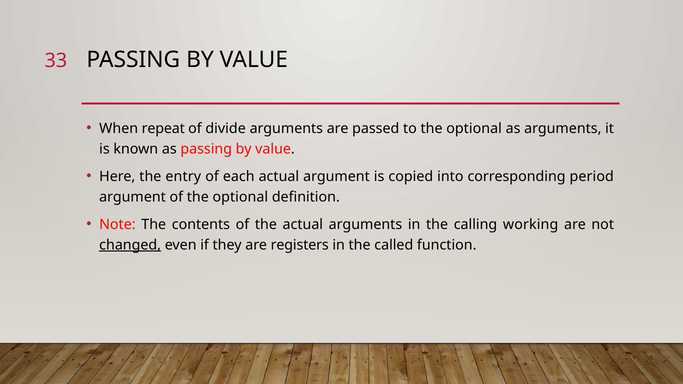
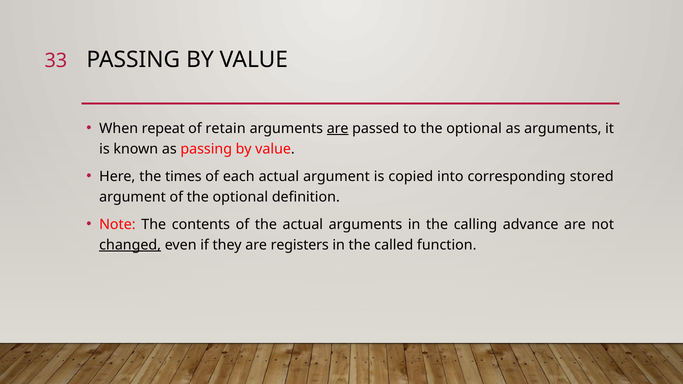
divide: divide -> retain (226, 128)
are underline: none -> present (338, 128)
entry: entry -> times (183, 177)
period: period -> stored (592, 177)
working: working -> advance (531, 225)
